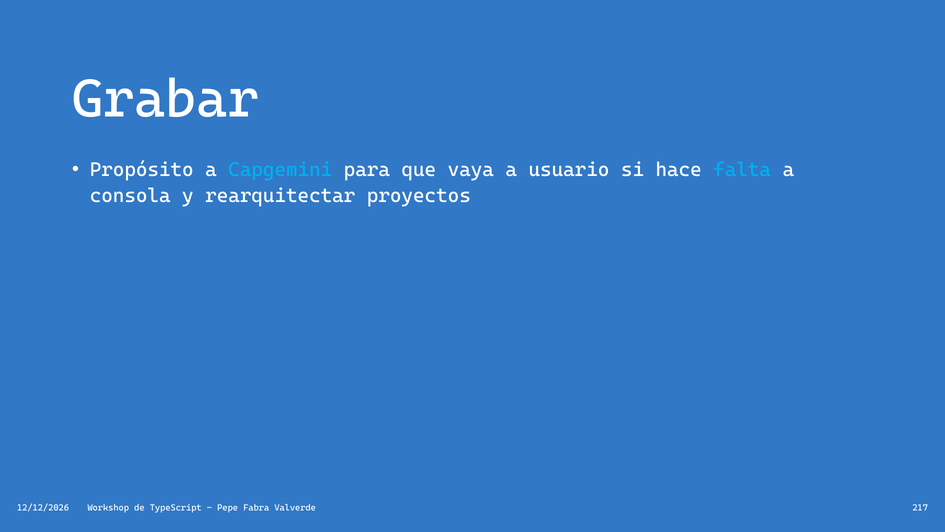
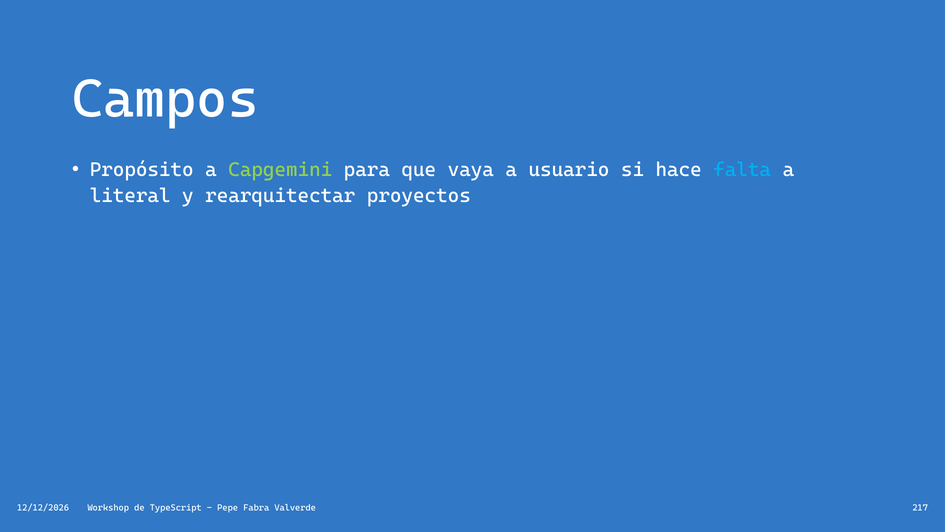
Grabar: Grabar -> Campos (165, 99)
Capgemini colour: light blue -> light green (280, 170)
consola: consola -> literal (130, 195)
